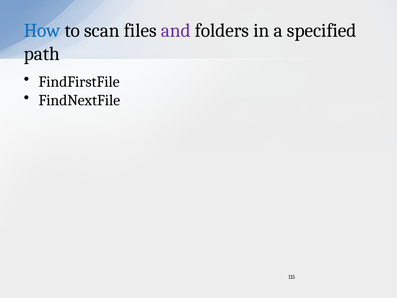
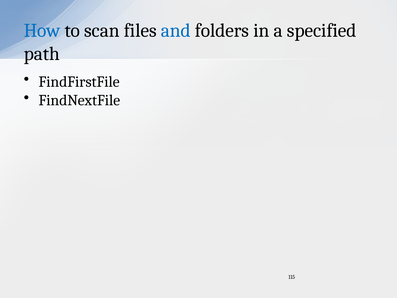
and colour: purple -> blue (176, 30)
